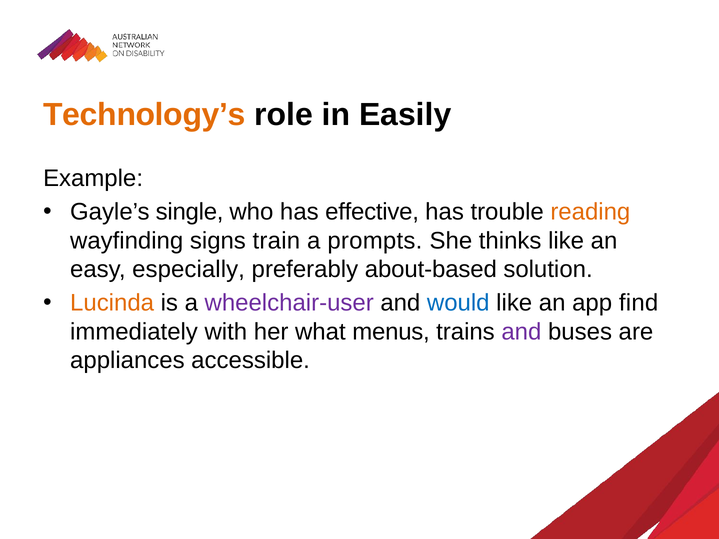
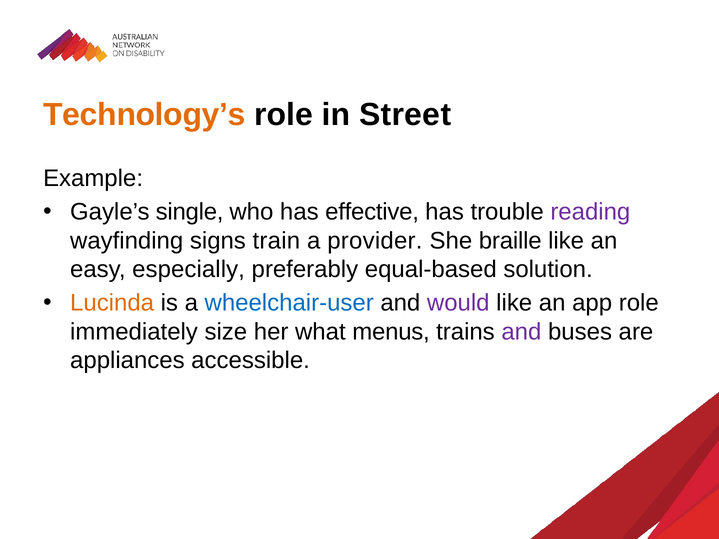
Easily: Easily -> Street (405, 115)
reading colour: orange -> purple (590, 212)
prompts: prompts -> provider (375, 241)
thinks: thinks -> braille (510, 241)
about-based: about-based -> equal-based (431, 270)
wheelchair-user colour: purple -> blue (289, 303)
would colour: blue -> purple (458, 303)
app find: find -> role (639, 303)
with: with -> size (226, 332)
